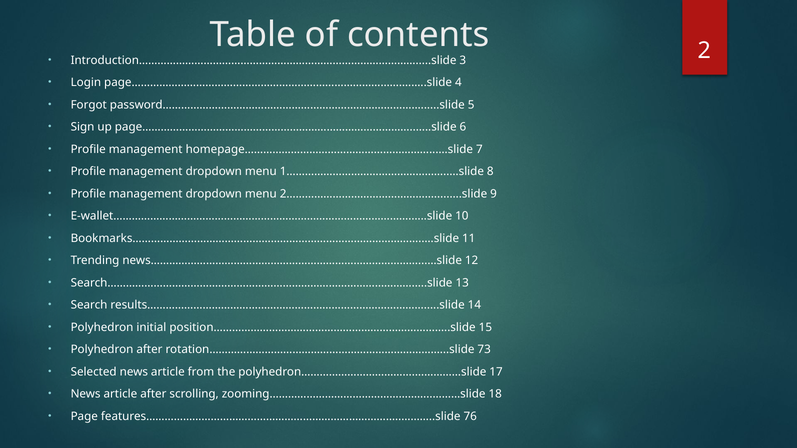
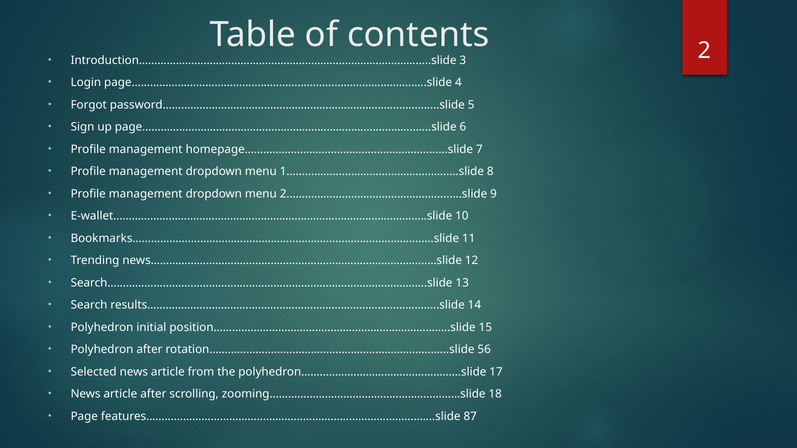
73: 73 -> 56 (484, 350)
76: 76 -> 87 (470, 417)
